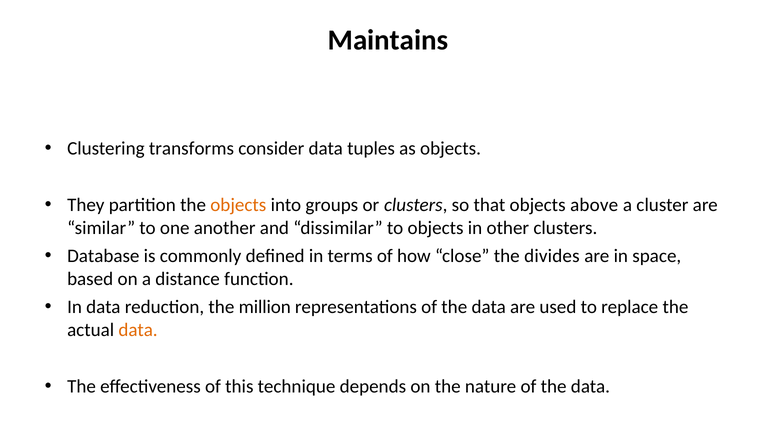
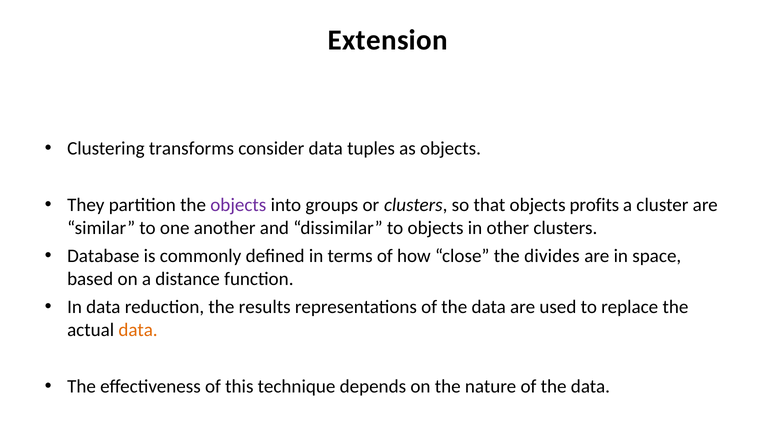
Maintains: Maintains -> Extension (388, 40)
objects colour: orange -> purple (238, 205)
above: above -> profits (594, 205)
million: million -> results (265, 307)
